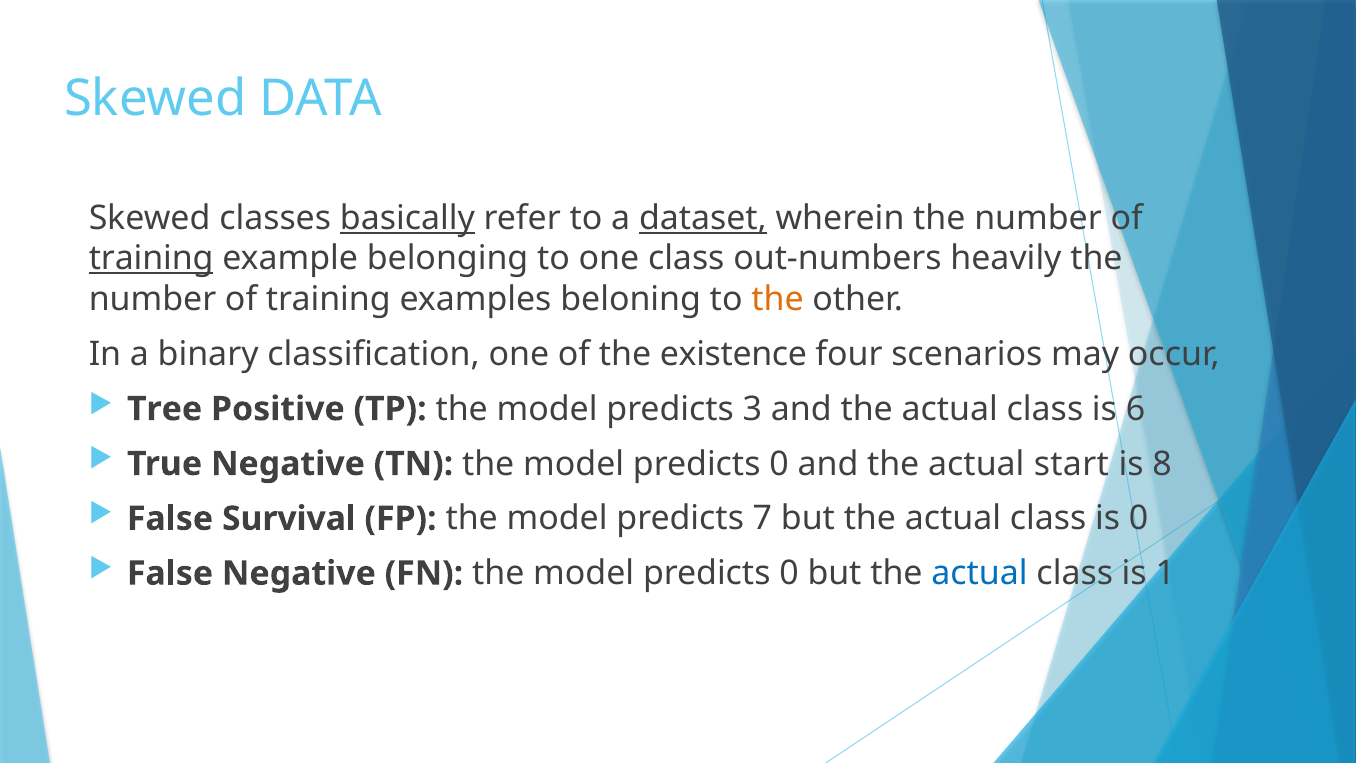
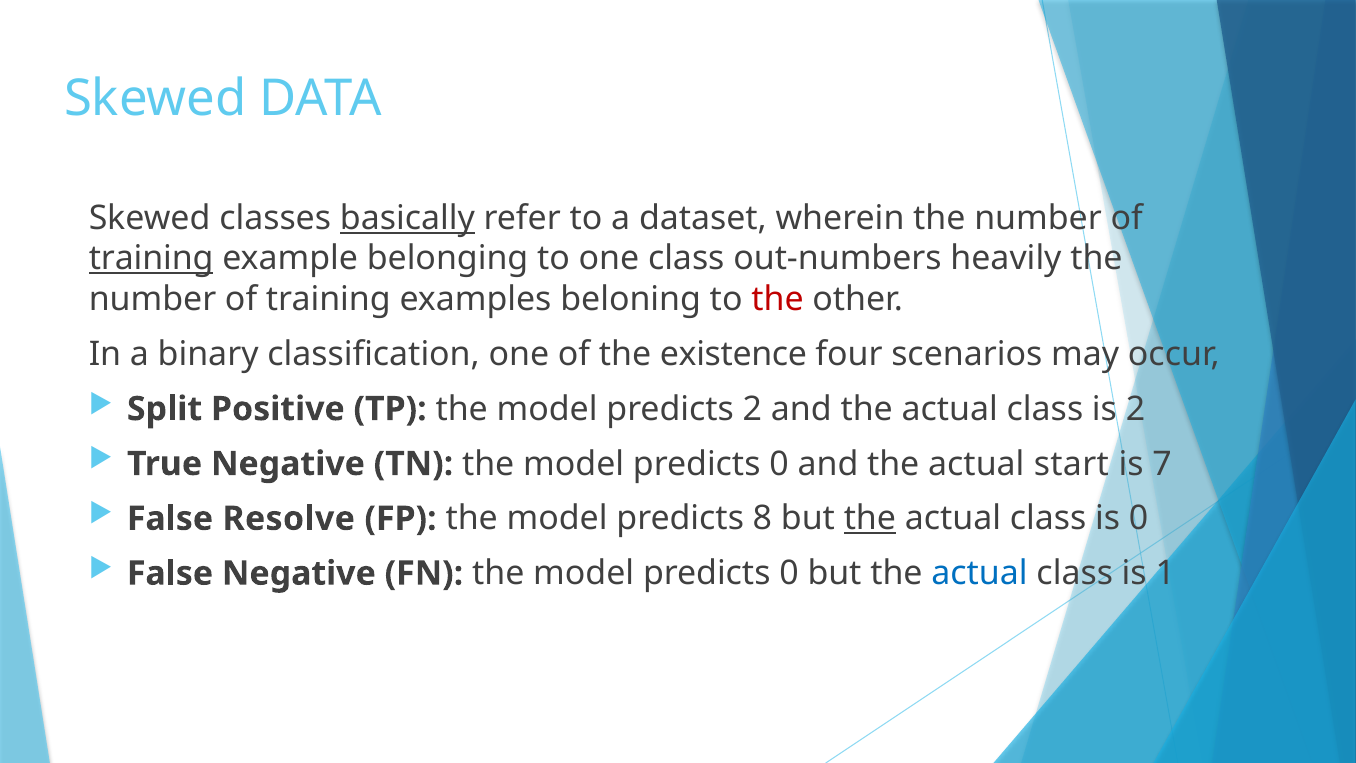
dataset underline: present -> none (703, 218)
the colour: orange -> red (778, 299)
Tree: Tree -> Split (165, 409)
predicts 3: 3 -> 2 (752, 409)
is 6: 6 -> 2 (1135, 409)
8: 8 -> 7 (1162, 464)
Survival: Survival -> Resolve (289, 518)
7: 7 -> 8 (762, 518)
the underline: none -> present (870, 518)
